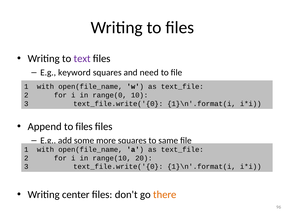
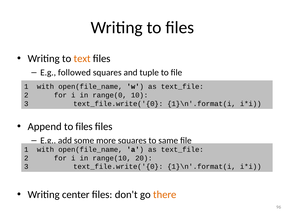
text colour: purple -> orange (82, 58)
keyword: keyword -> followed (74, 72)
need: need -> tuple (149, 72)
